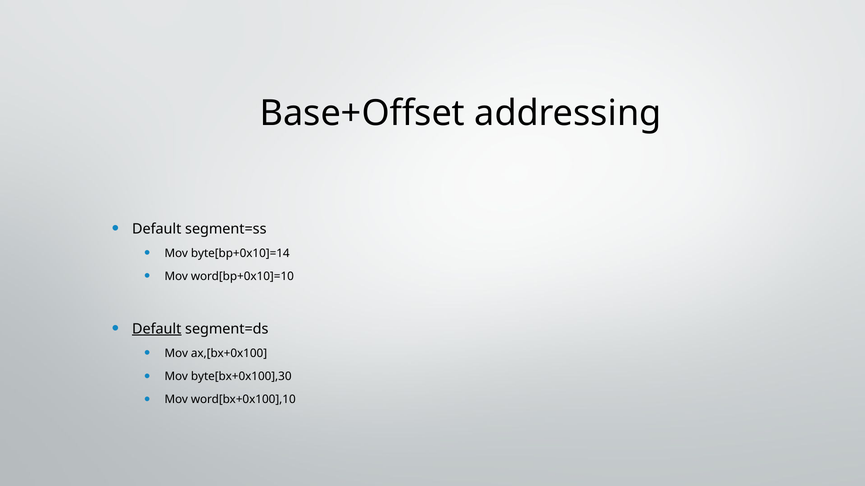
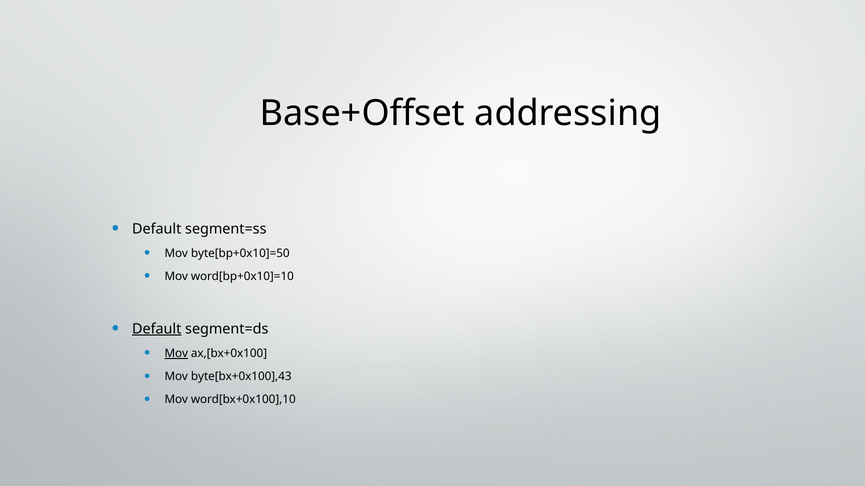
byte[bp+0x10]=14: byte[bp+0x10]=14 -> byte[bp+0x10]=50 (240, 254)
Mov underline: none -> present (176, 354)
byte[bx+0x100],30: byte[bx+0x100],30 -> byte[bx+0x100],43 (241, 377)
